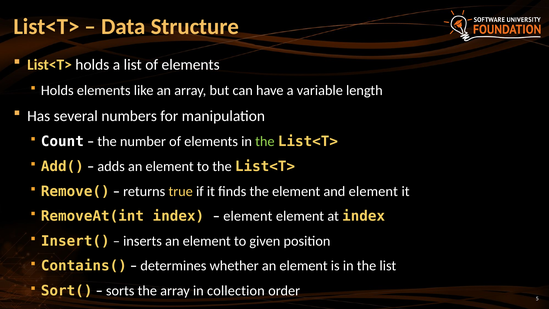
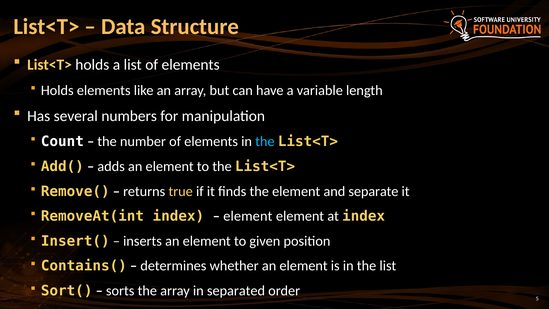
the colour: light green -> light blue (265, 141)
and element: element -> separate (373, 191)
collection: collection -> separated (236, 291)
